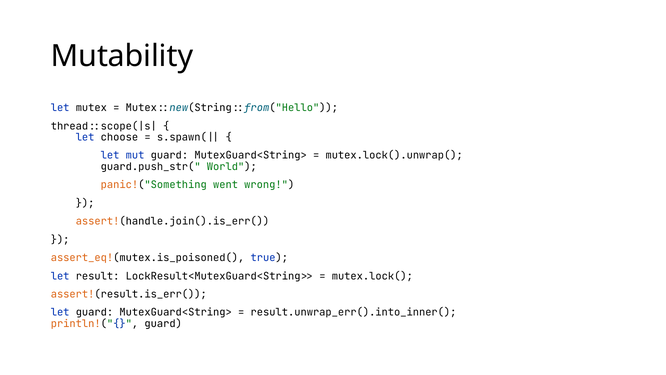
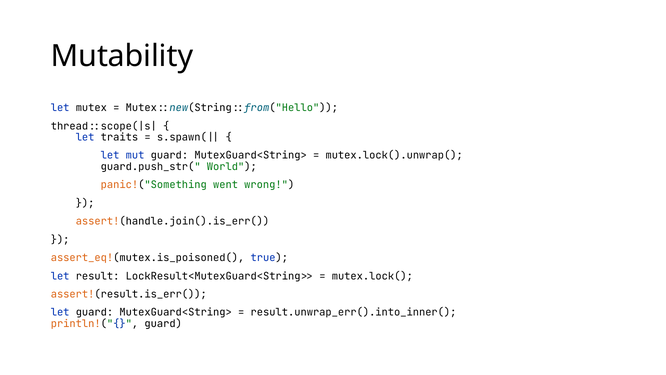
choose: choose -> traits (119, 137)
